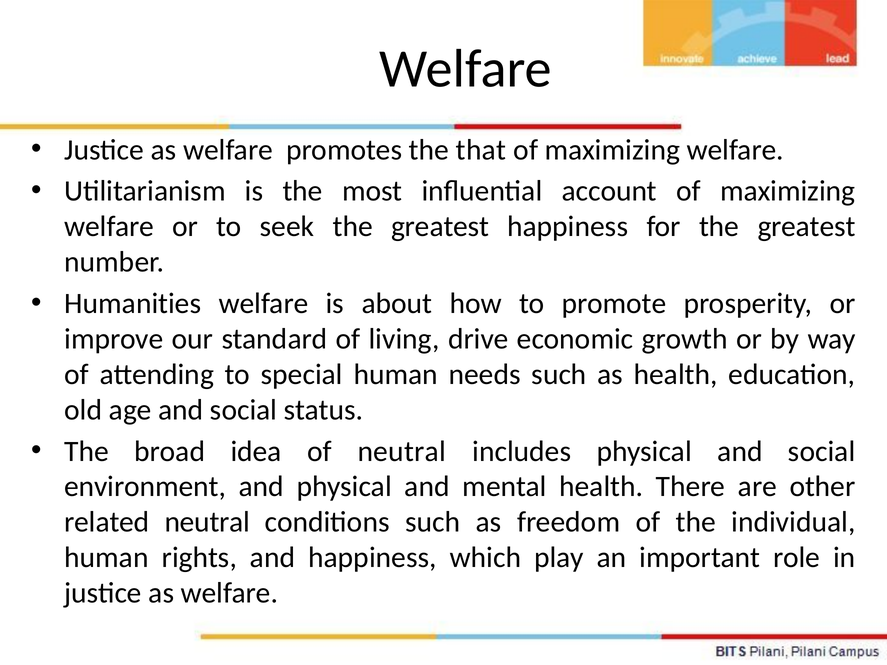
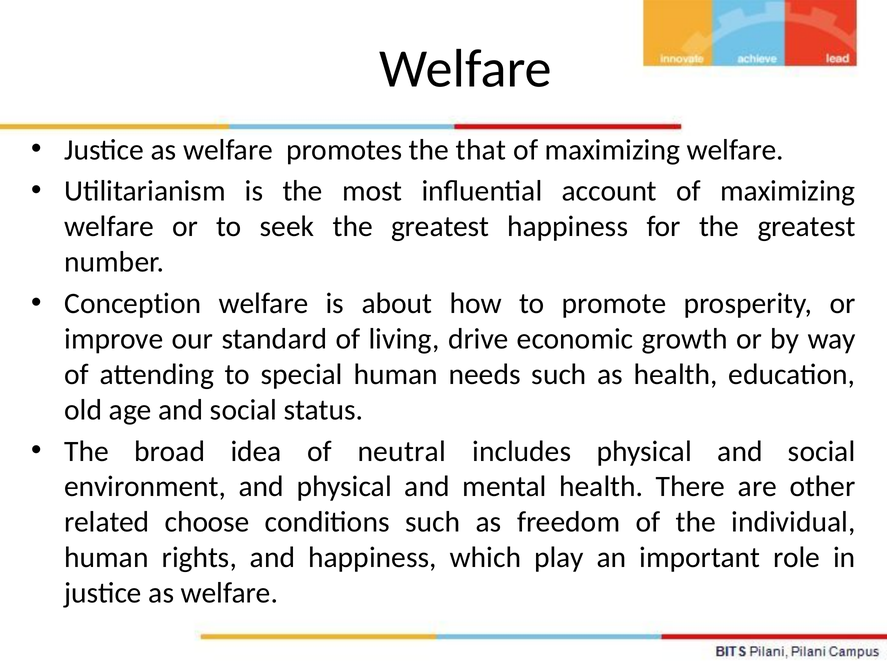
Humanities: Humanities -> Conception (133, 304)
related neutral: neutral -> choose (207, 522)
